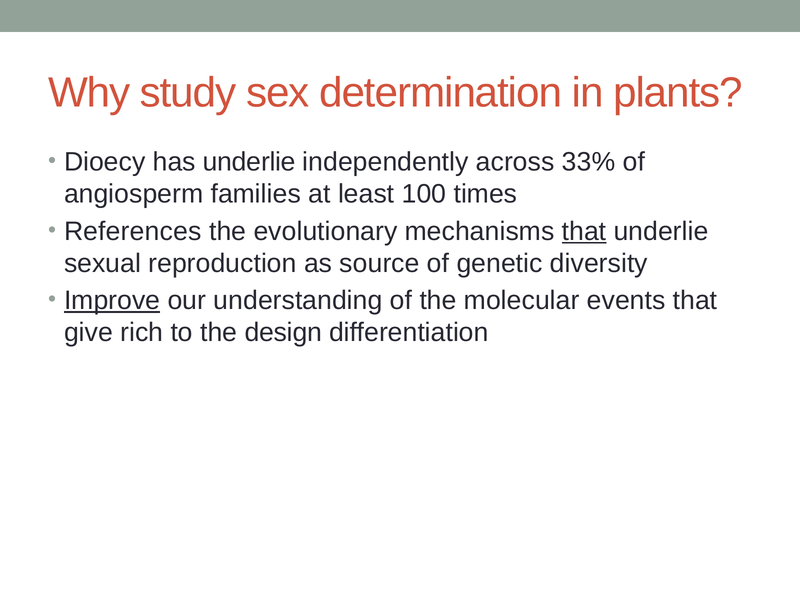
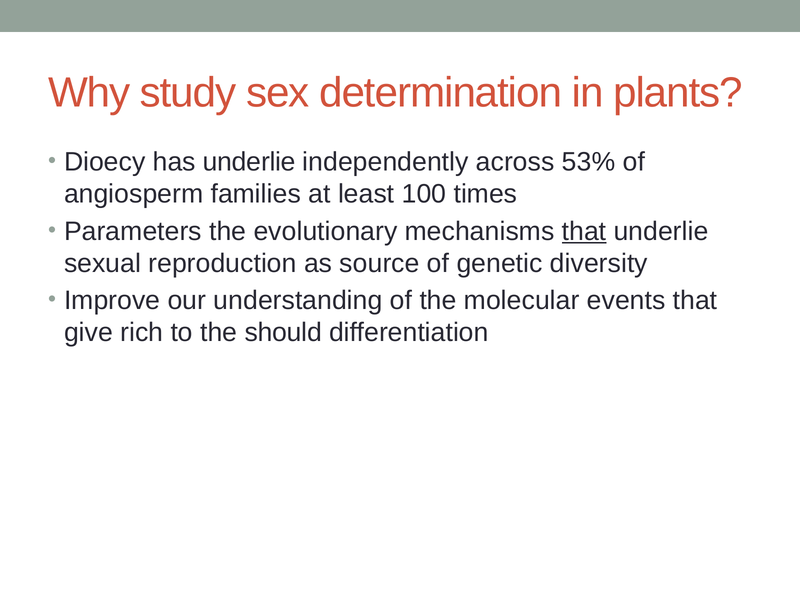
33%: 33% -> 53% (589, 162)
References: References -> Parameters (133, 231)
Improve underline: present -> none (112, 301)
design: design -> should (283, 333)
